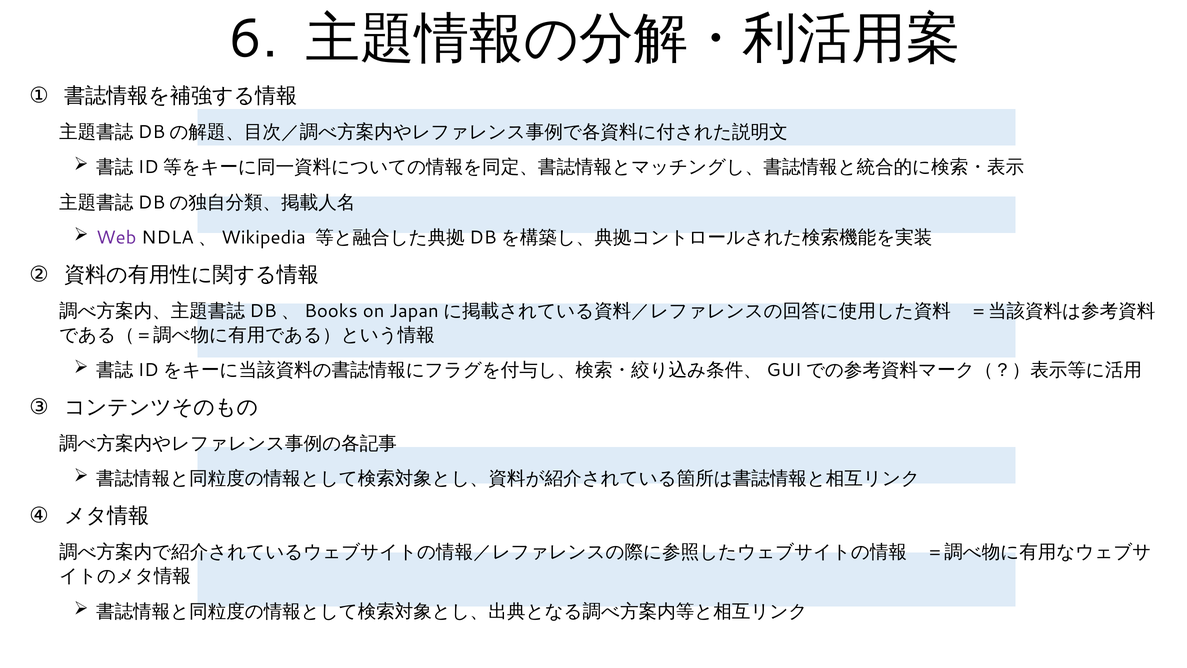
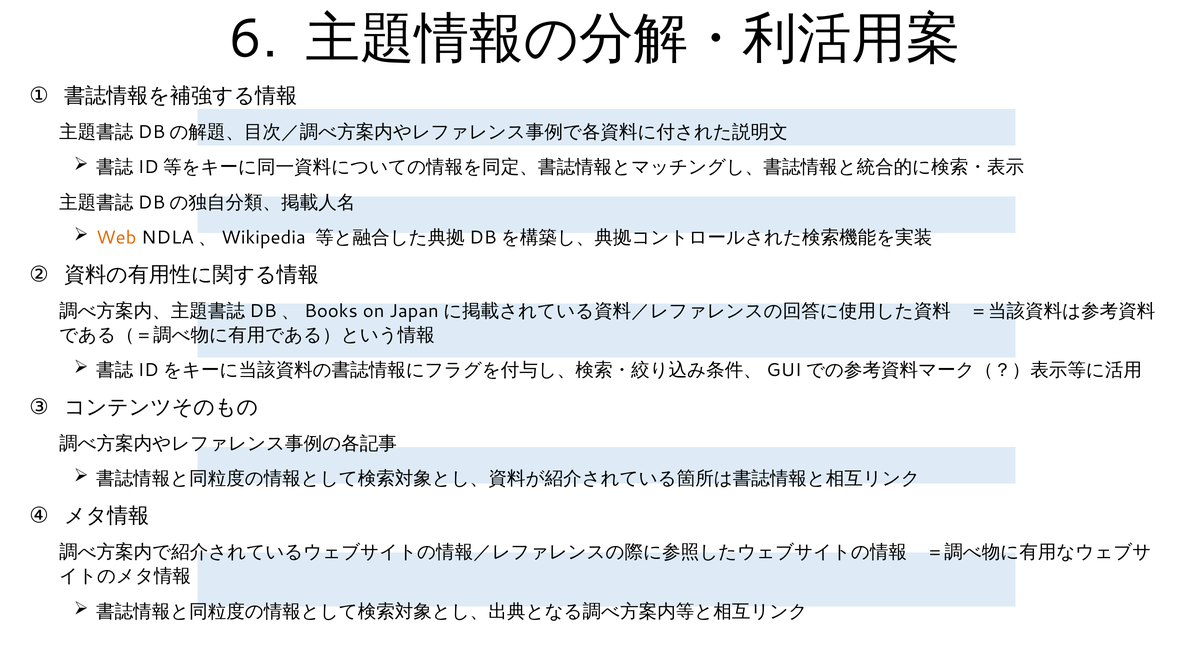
Web colour: purple -> orange (116, 237)
